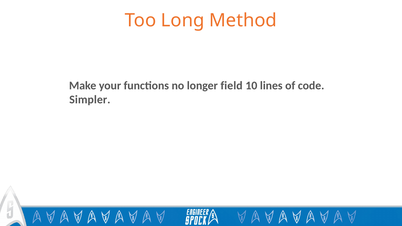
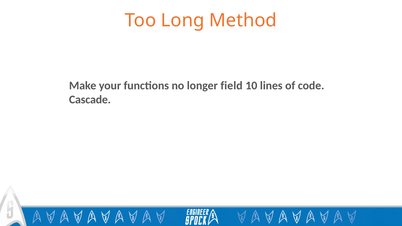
Simpler: Simpler -> Cascade (90, 100)
